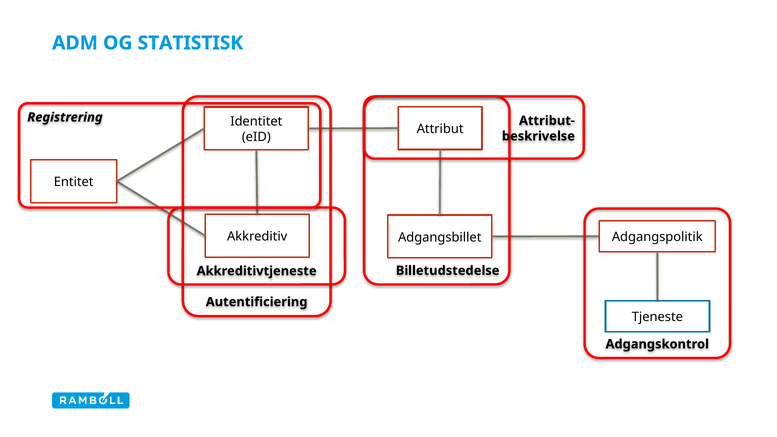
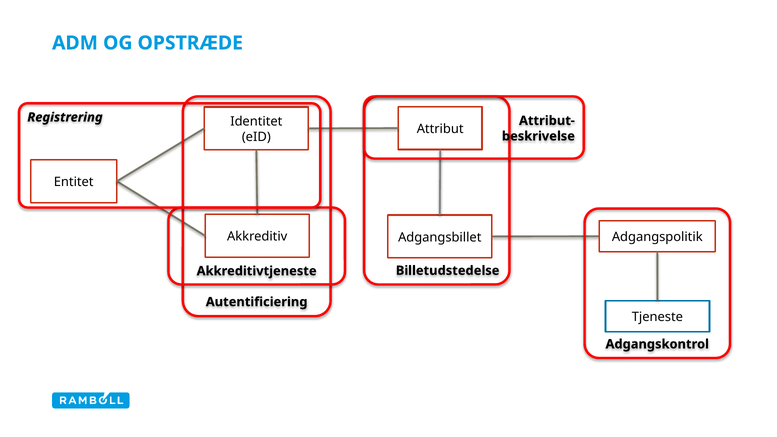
STATISTISK: STATISTISK -> OPSTRÆDE (190, 43)
